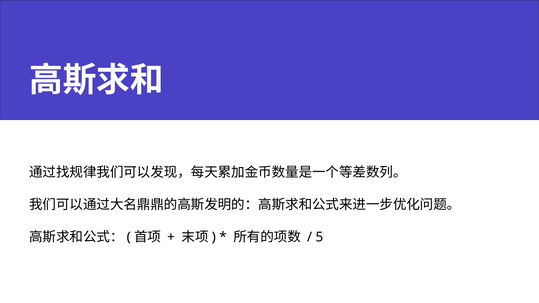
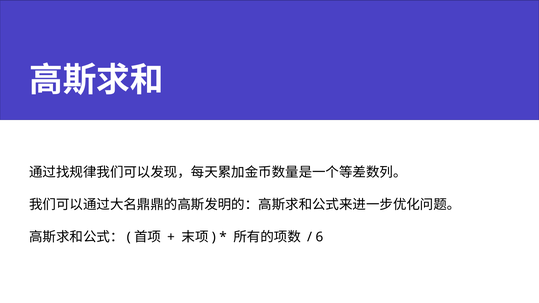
5: 5 -> 6 (319, 237)
